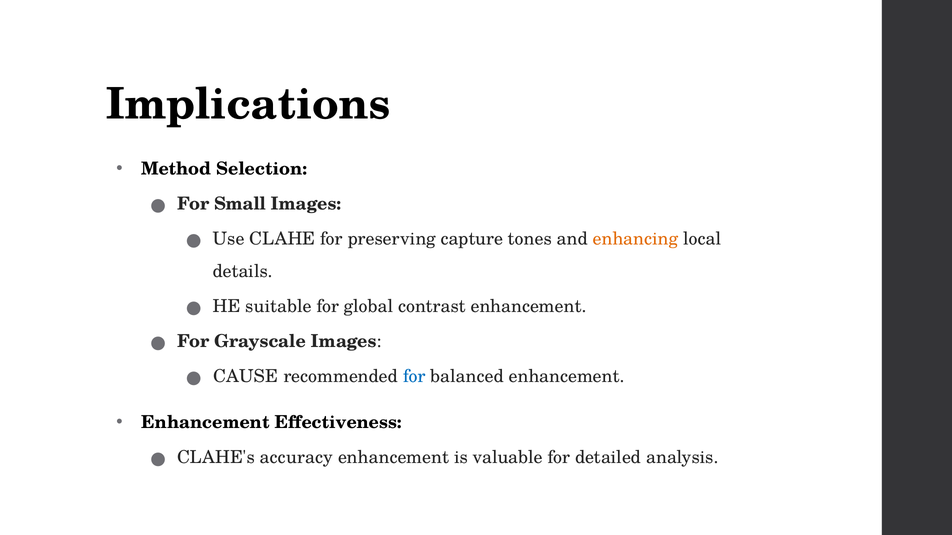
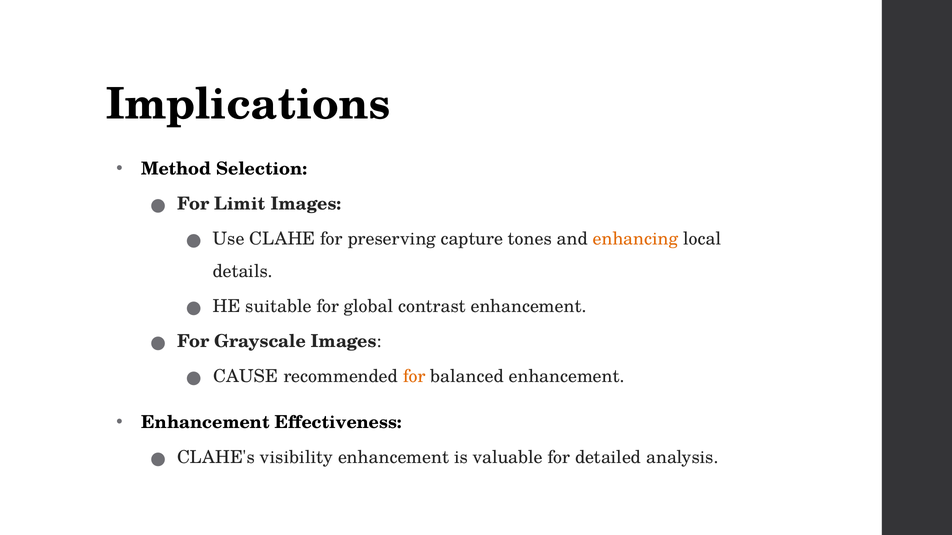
Small: Small -> Limit (240, 204)
for colour: blue -> orange (414, 377)
accuracy: accuracy -> visibility (296, 458)
